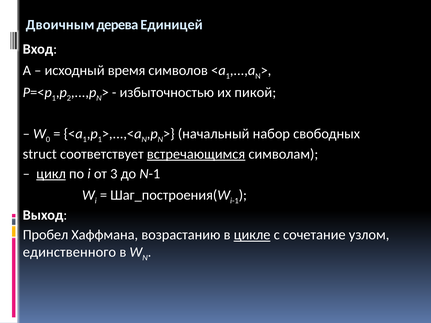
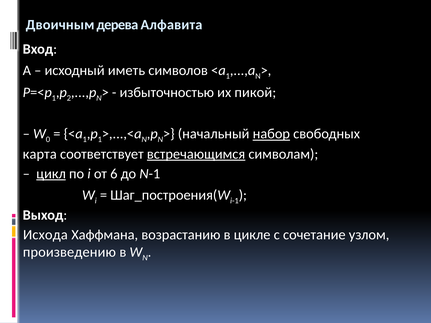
Единицей: Единицей -> Алфавита (171, 25)
время: время -> иметь (126, 71)
набор underline: none -> present (271, 134)
struct: struct -> карта (40, 154)
3: 3 -> 6 (114, 174)
Пробел: Пробел -> Исхода (45, 235)
цикле underline: present -> none (252, 235)
единственного: единственного -> произведению (69, 252)
